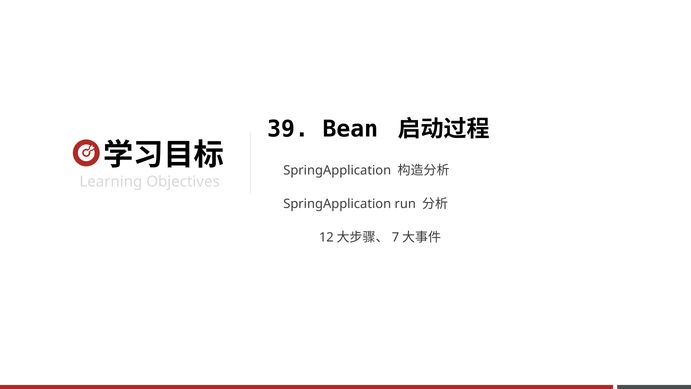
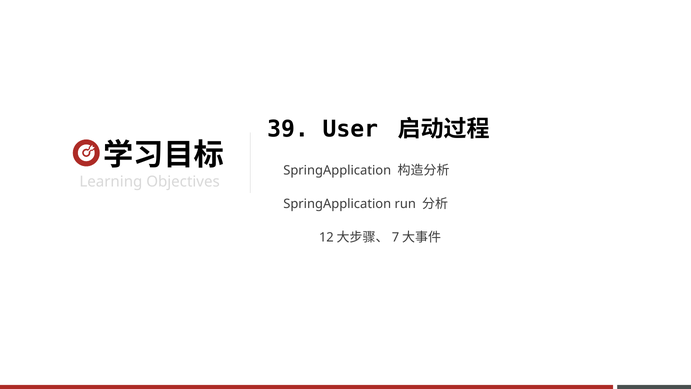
Bean: Bean -> User (350, 129)
